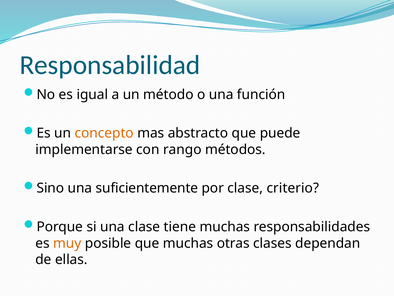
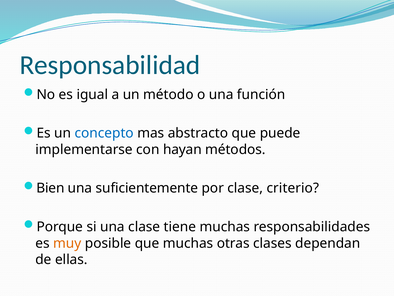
concepto colour: orange -> blue (104, 133)
rango: rango -> hayan (182, 149)
Sino: Sino -> Bien (50, 188)
